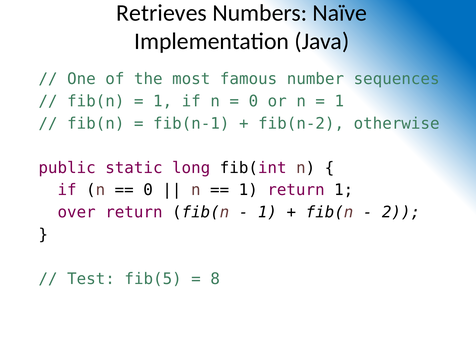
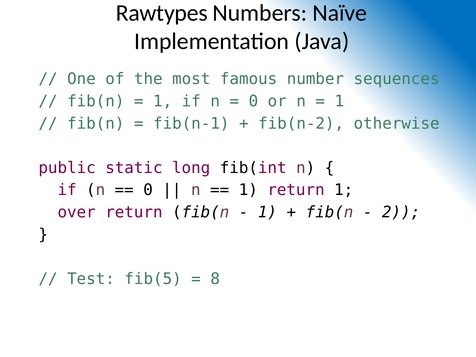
Retrieves: Retrieves -> Rawtypes (162, 13)
